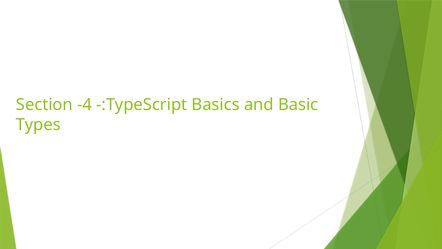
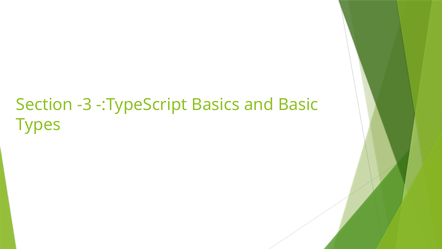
-4: -4 -> -3 (85, 105)
